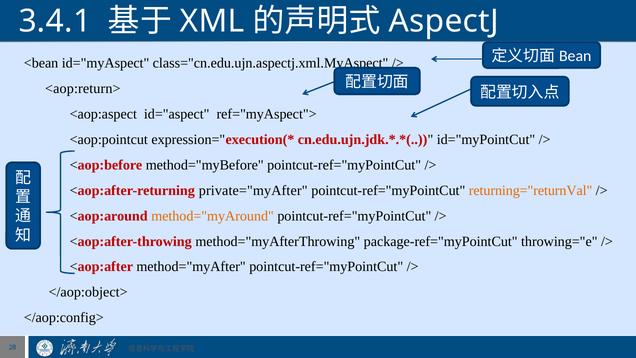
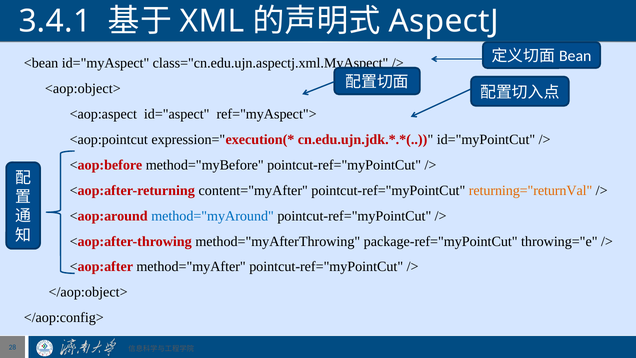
<aop:return>: <aop:return> -> <aop:object> (83, 89)
private="myAfter: private="myAfter -> content="myAfter (253, 190)
method="myAround colour: orange -> blue (213, 216)
